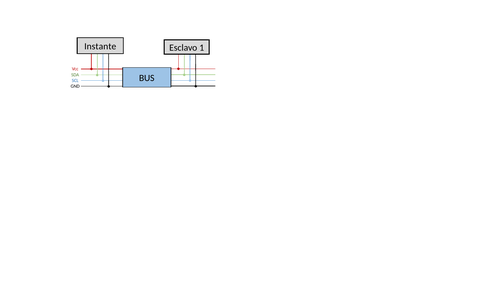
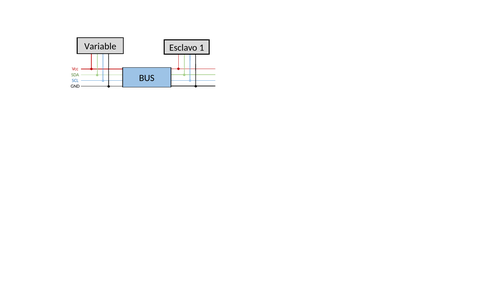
Instante: Instante -> Variable (100, 46)
